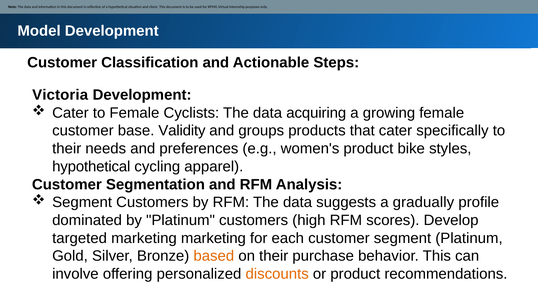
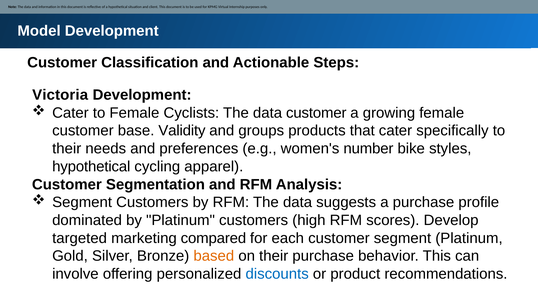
data acquiring: acquiring -> customer (316, 113)
women's product: product -> number (368, 149)
a gradually: gradually -> purchase (423, 203)
marketing marketing: marketing -> compared (213, 239)
discounts colour: orange -> blue (277, 275)
